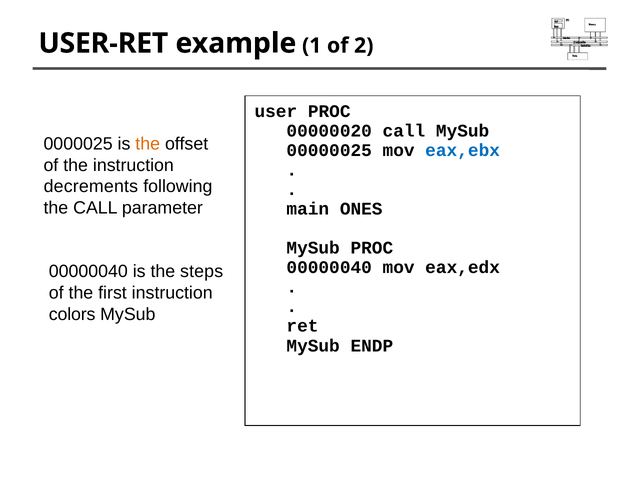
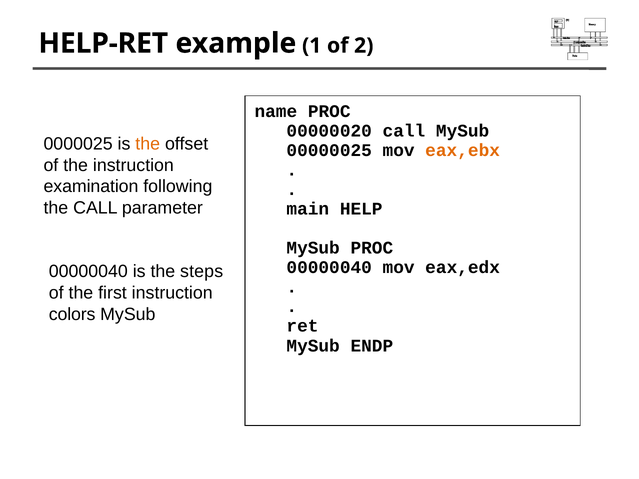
USER-RET: USER-RET -> HELP-RET (103, 43)
user: user -> name (276, 111)
eax,ebx colour: blue -> orange (463, 150)
decrements: decrements -> examination (91, 187)
ONES: ONES -> HELP (361, 209)
